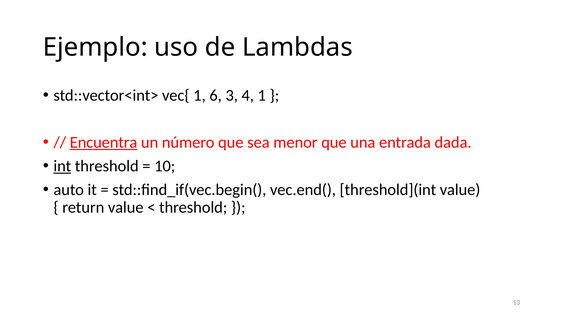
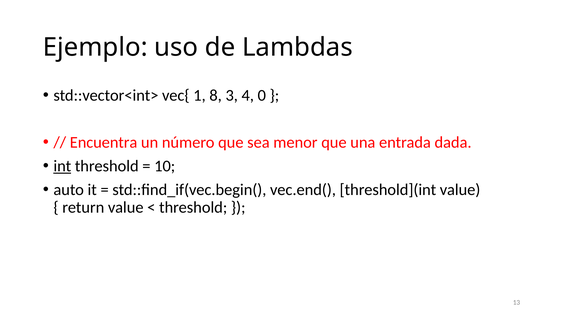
6: 6 -> 8 (216, 95)
4 1: 1 -> 0 (262, 95)
Encuentra underline: present -> none (104, 142)
